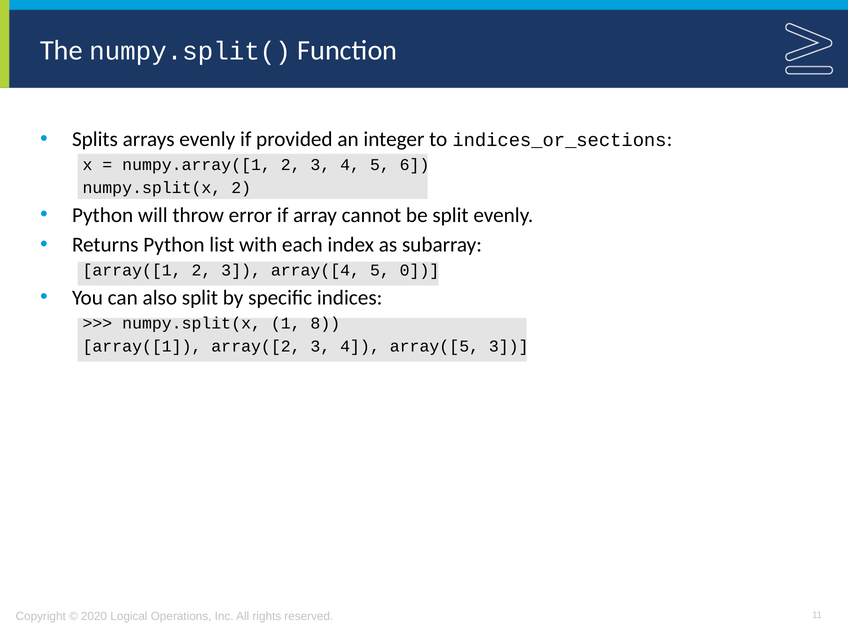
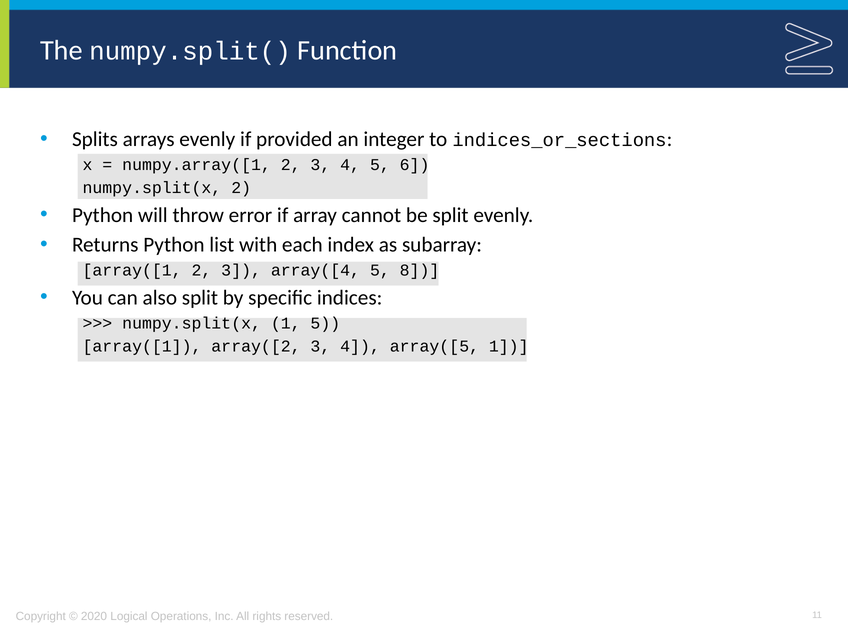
0: 0 -> 8 (419, 270)
1 8: 8 -> 5 (325, 323)
array([5 3: 3 -> 1 (509, 346)
